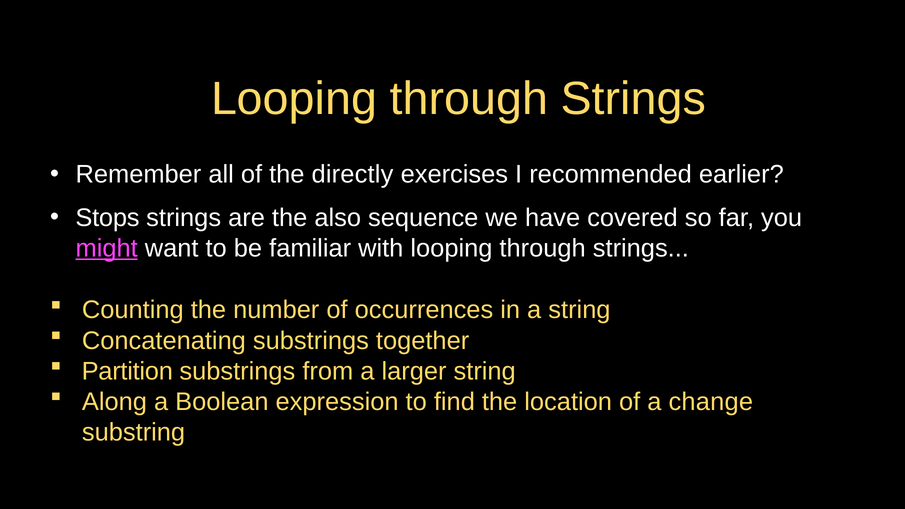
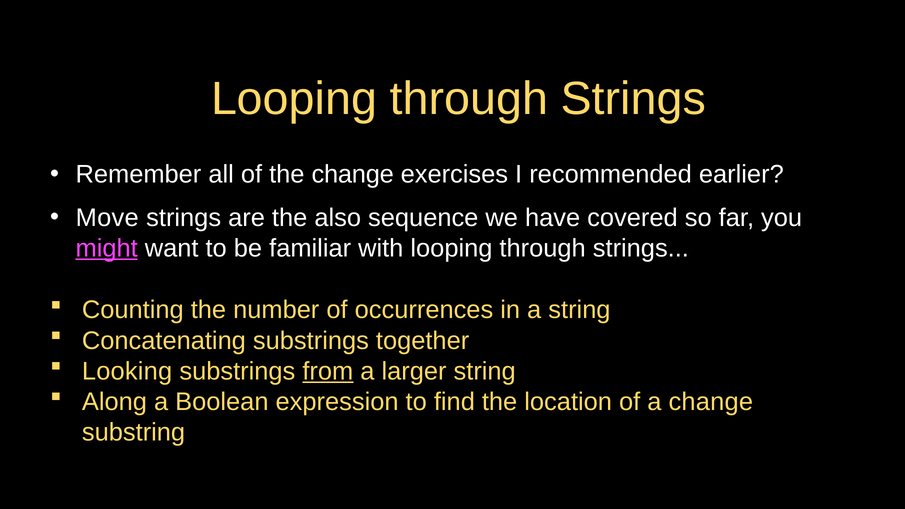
the directly: directly -> change (353, 175)
Stops: Stops -> Move (107, 218)
Partition: Partition -> Looking (127, 371)
from underline: none -> present (328, 371)
